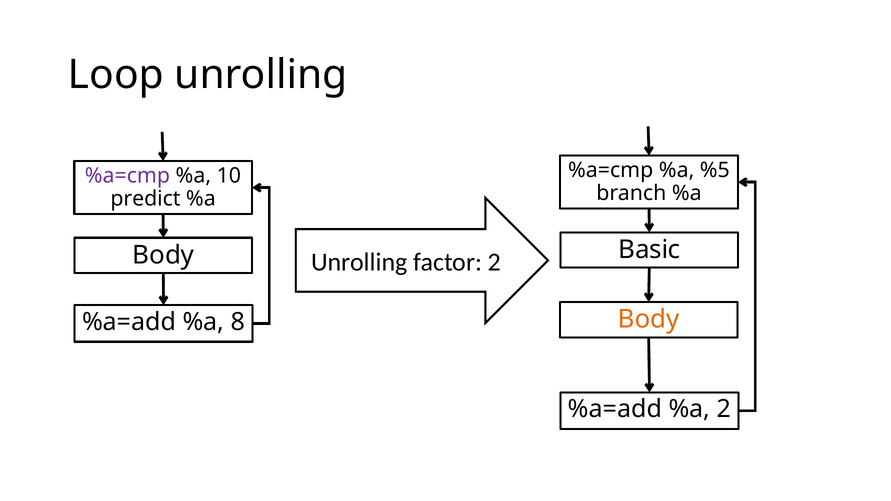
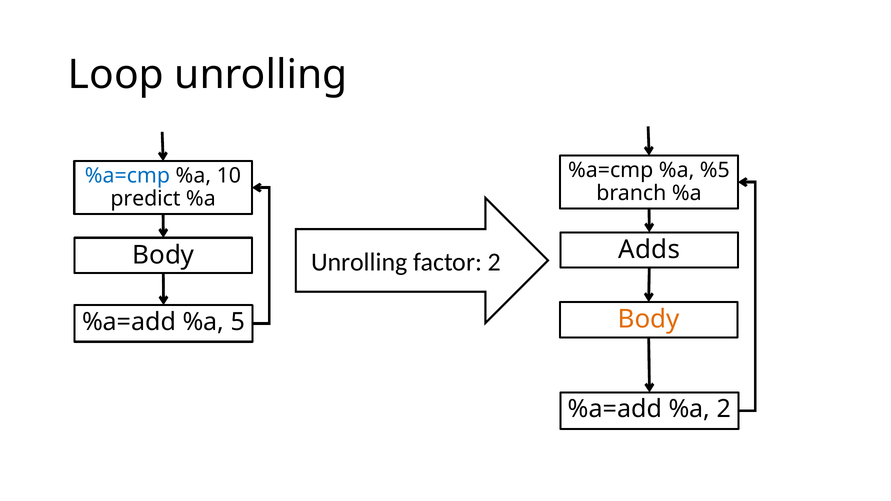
%a=cmp colour: purple -> blue (127, 176)
Basic: Basic -> Adds (649, 250)
8: 8 -> 5 (238, 322)
